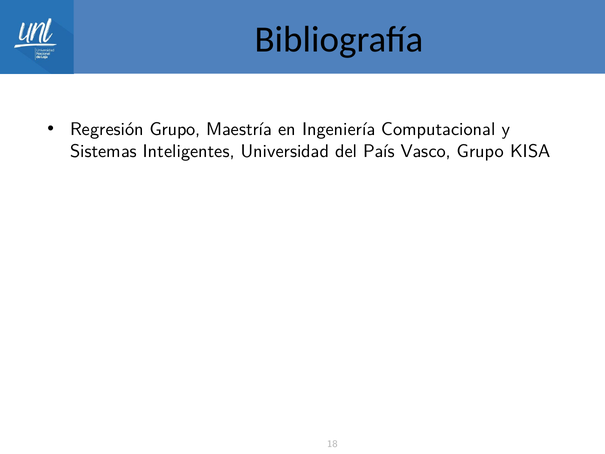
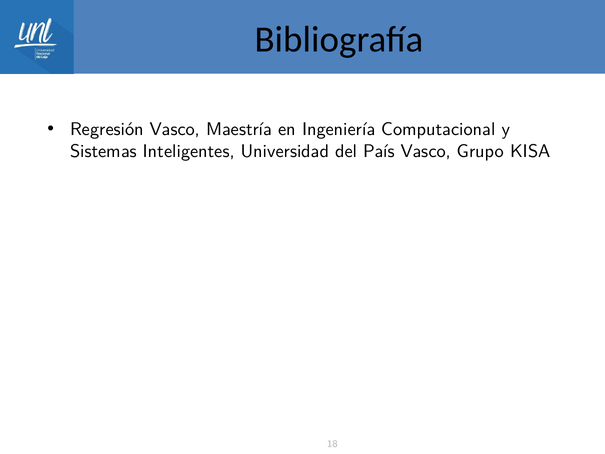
Regresión Grupo: Grupo -> Vasco (175, 129)
